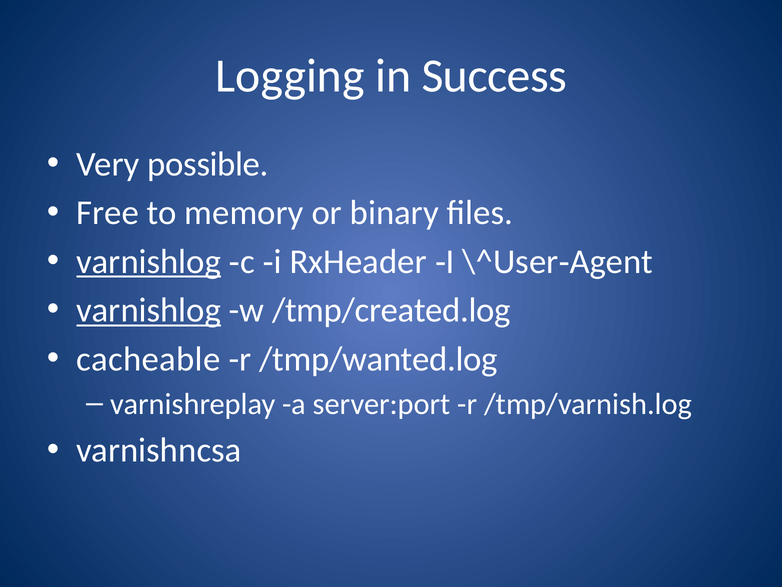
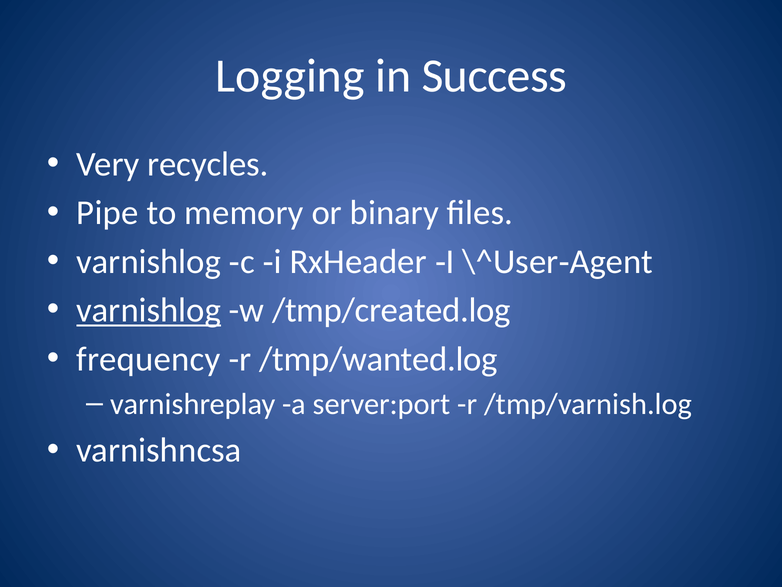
possible: possible -> recycles (208, 164)
Free: Free -> Pipe (108, 213)
varnishlog underline: present -> none (149, 261)
cacheable: cacheable -> frequency (148, 359)
